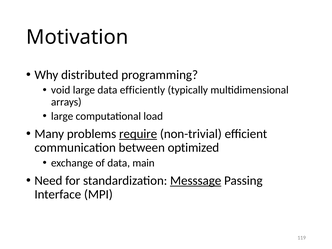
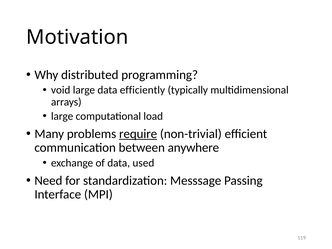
optimized: optimized -> anywhere (193, 148)
main: main -> used (143, 163)
Messsage underline: present -> none (196, 180)
